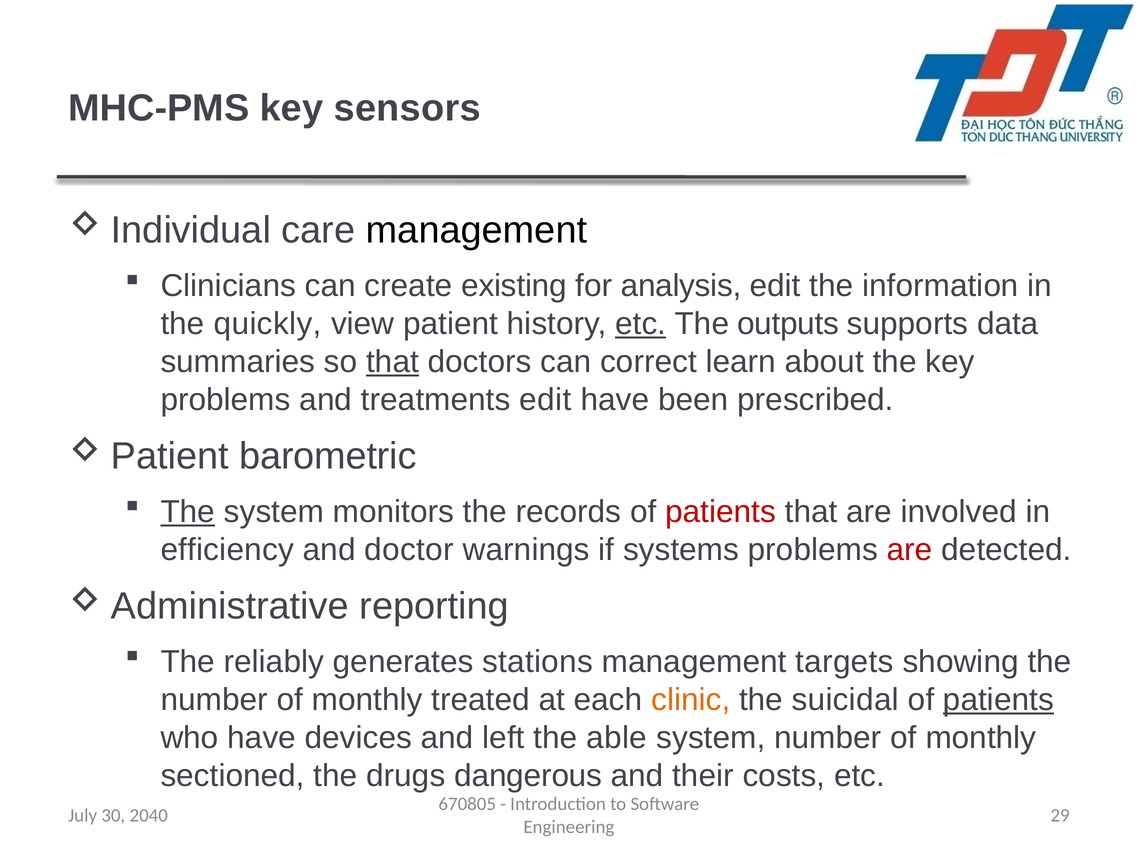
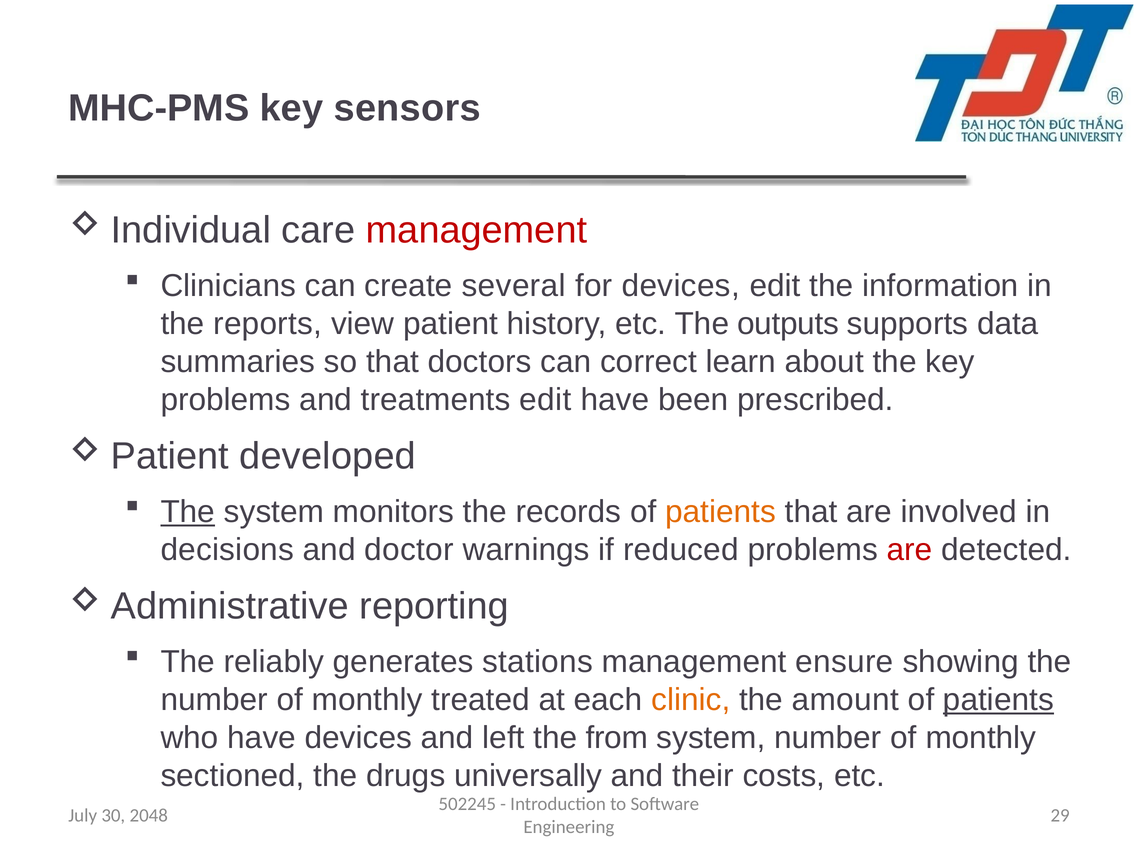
management colour: black -> red (476, 230)
existing: existing -> several (514, 286)
for analysis: analysis -> devices (681, 286)
quickly: quickly -> reports (268, 324)
etc underline: present -> none (641, 324)
that underline: present -> none (393, 362)
barometric: barometric -> developed (328, 456)
patients colour: red -> orange (721, 512)
efficiency: efficiency -> decisions (227, 549)
systems: systems -> reduced (681, 549)
targets: targets -> ensure (844, 661)
suicidal: suicidal -> amount (845, 699)
able: able -> from (617, 737)
dangerous: dangerous -> universally (528, 775)
670805: 670805 -> 502245 (467, 804)
2040: 2040 -> 2048 (149, 815)
